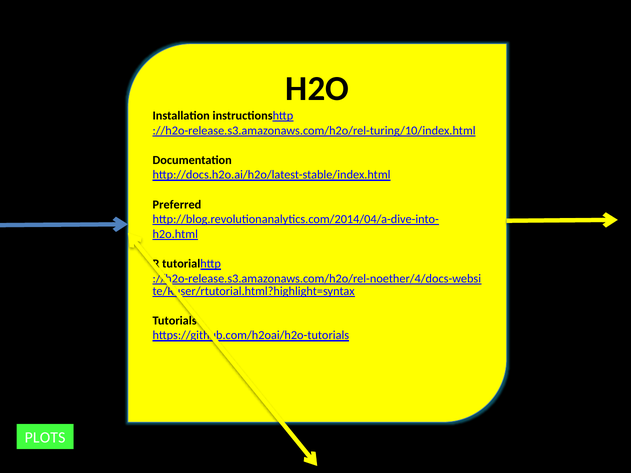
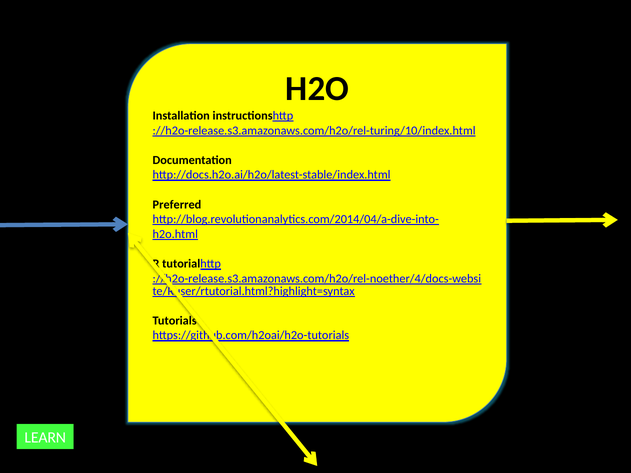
PLOTS: PLOTS -> LEARN (45, 438)
